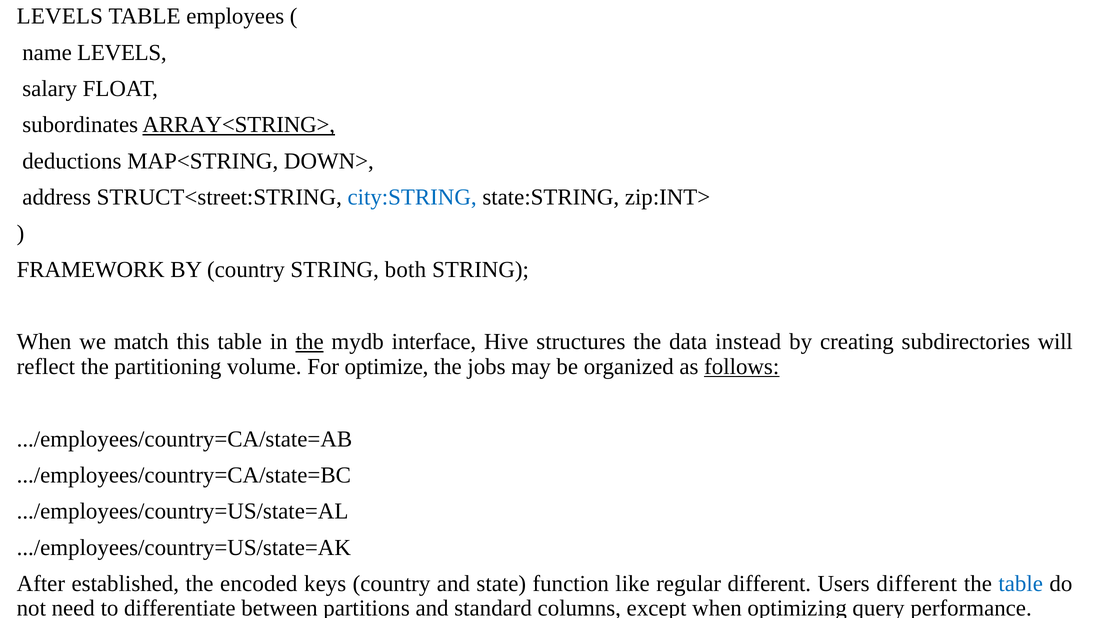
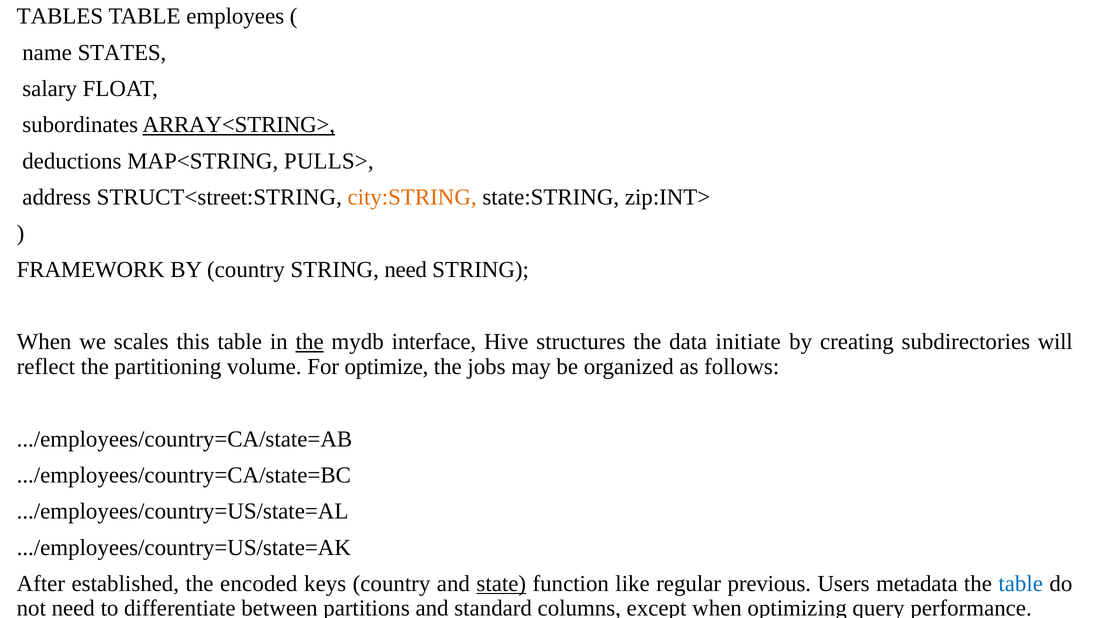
LEVELS: LEVELS -> TABLES (60, 16)
name LEVELS: LEVELS -> STATES (122, 52)
DOWN>: DOWN> -> PULLS> (329, 161)
city:STRING colour: blue -> orange (412, 197)
STRING both: both -> need (406, 269)
match: match -> scales (141, 342)
instead: instead -> initiate (748, 342)
follows underline: present -> none (742, 366)
state underline: none -> present (501, 583)
regular different: different -> previous (769, 583)
Users different: different -> metadata (917, 583)
